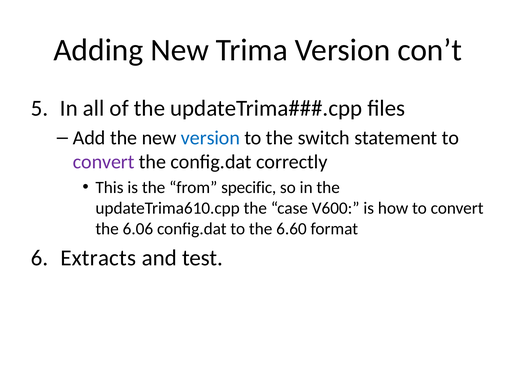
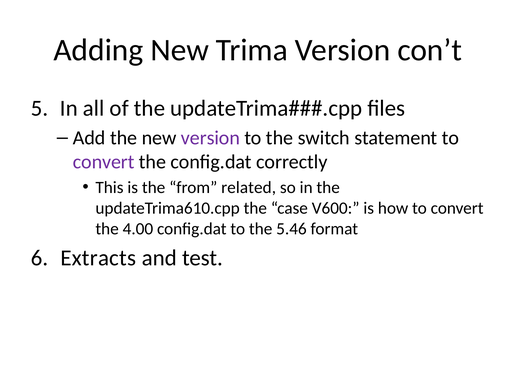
version colour: blue -> purple (210, 138)
specific: specific -> related (249, 188)
6.06: 6.06 -> 4.00 (138, 229)
6.60: 6.60 -> 5.46 (291, 229)
